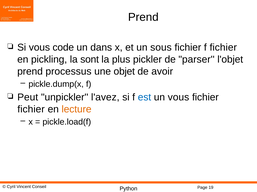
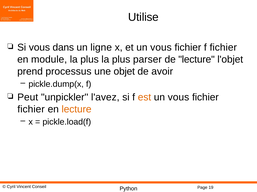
Prend: Prend -> Utilise (143, 17)
code: code -> dans (63, 48)
dans: dans -> ligne (101, 48)
et un sous: sous -> vous (161, 48)
pickling: pickling -> module (49, 60)
sont: sont -> plus (90, 60)
pickler: pickler -> parser (147, 60)
de parser: parser -> lecture (197, 60)
est colour: blue -> orange (144, 98)
